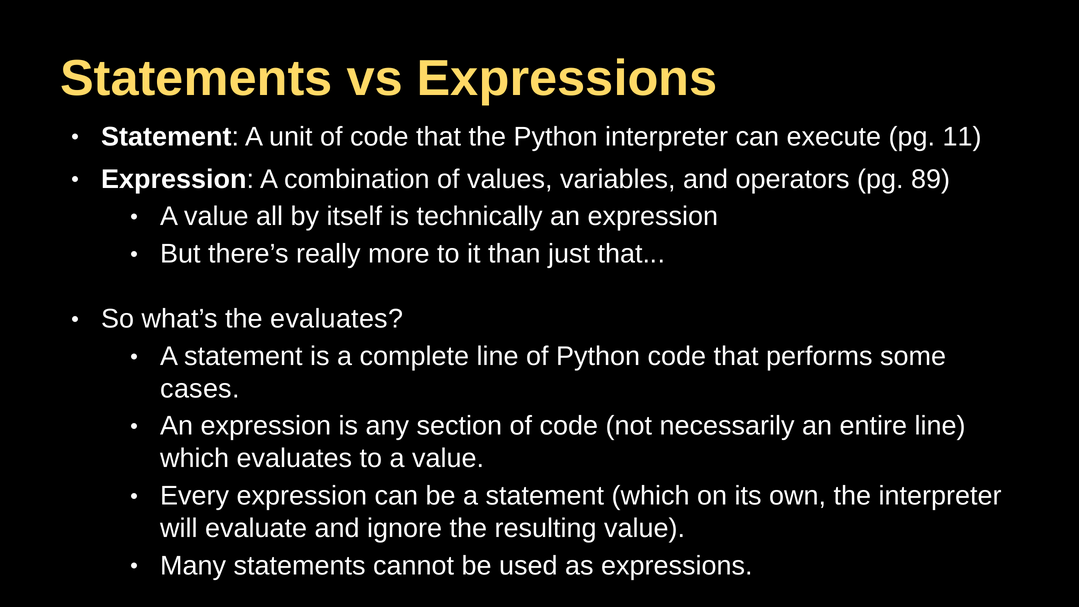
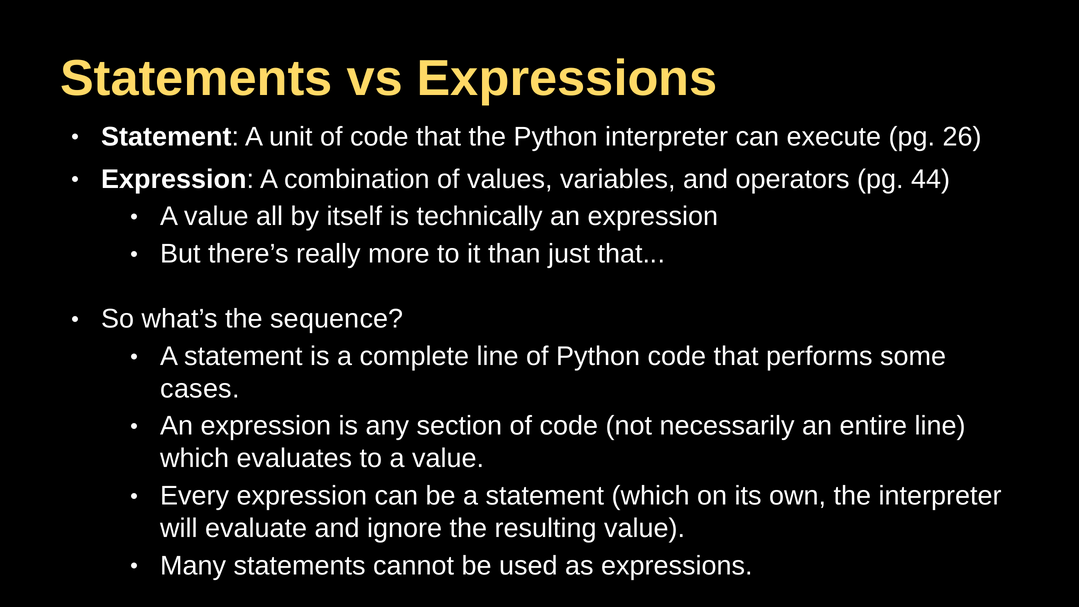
11: 11 -> 26 (962, 137)
89: 89 -> 44 (931, 179)
the evaluates: evaluates -> sequence (337, 319)
